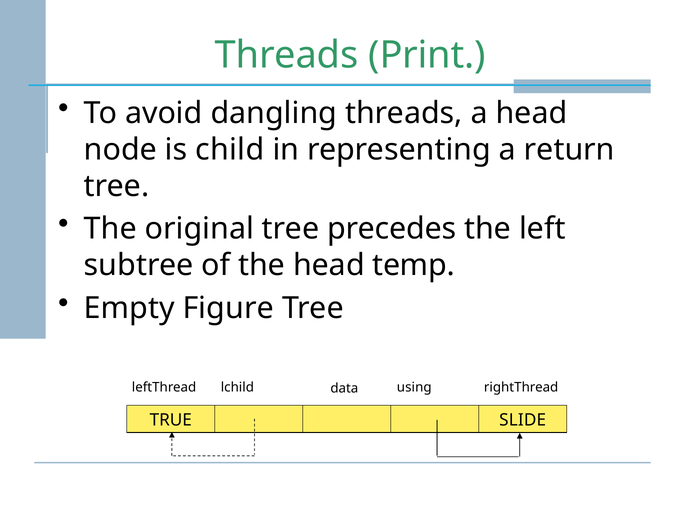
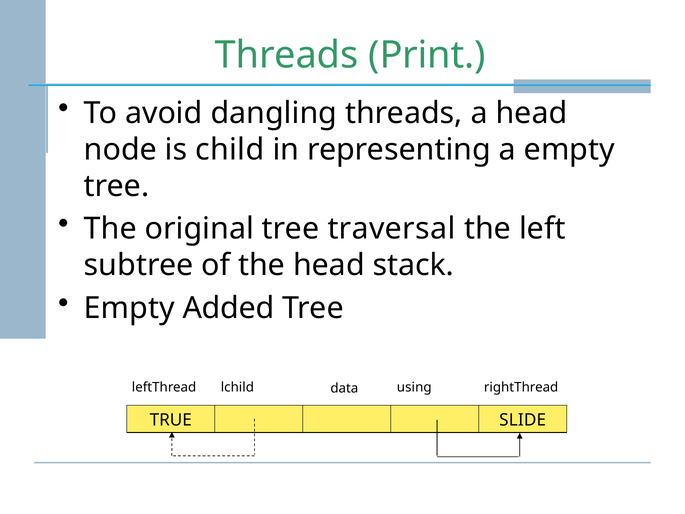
a return: return -> empty (569, 150)
precedes: precedes -> traversal (391, 229)
temp: temp -> stack (413, 265)
Figure: Figure -> Added (228, 308)
